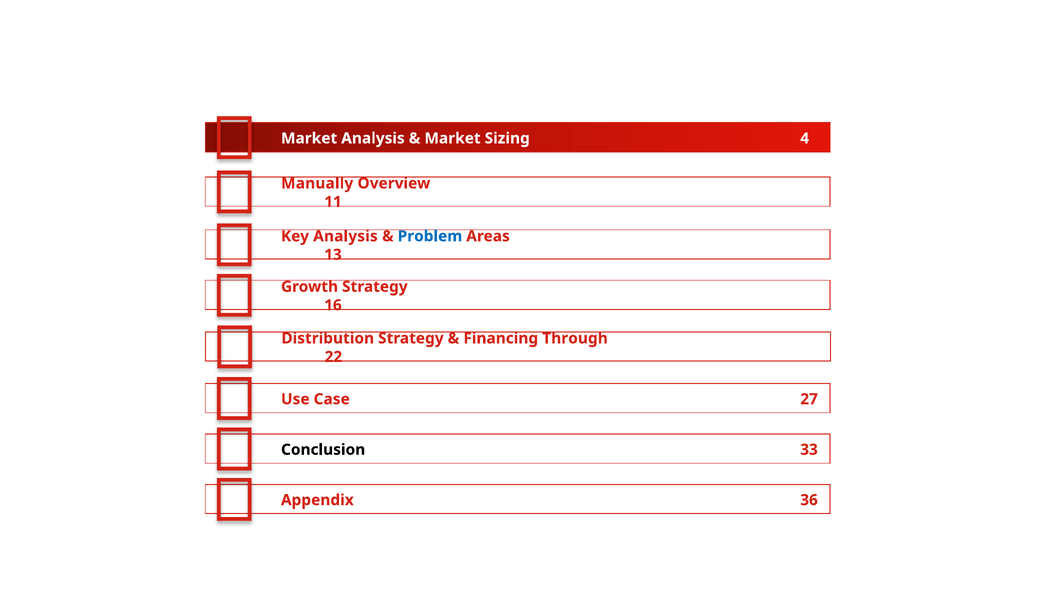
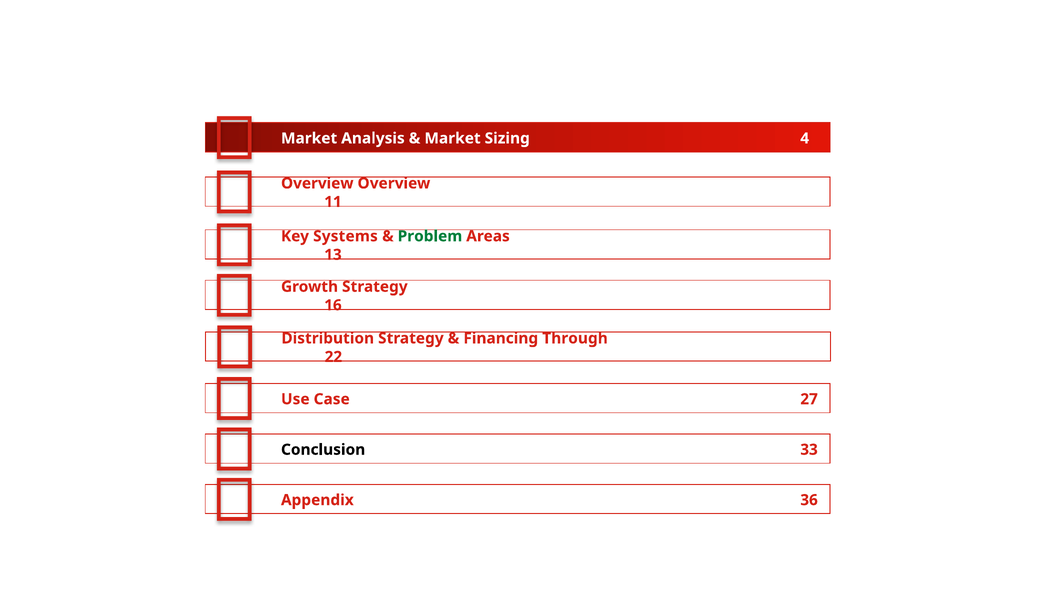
Manually: Manually -> Overview (317, 183)
Key Analysis: Analysis -> Systems (345, 236)
Problem colour: blue -> green (430, 236)
